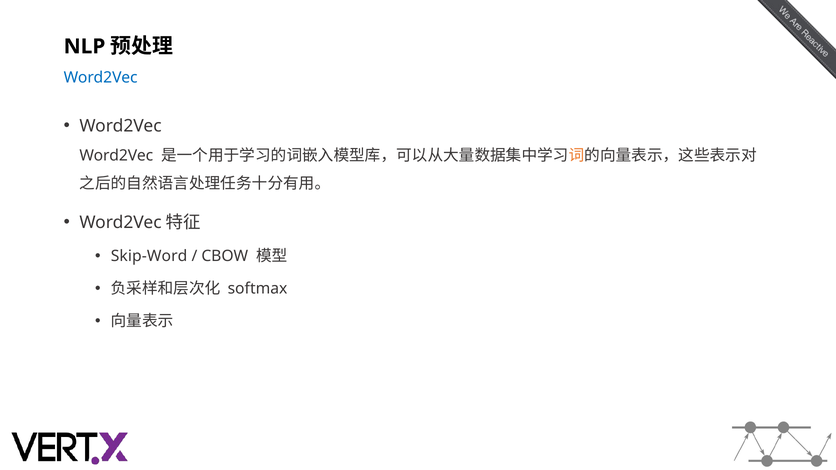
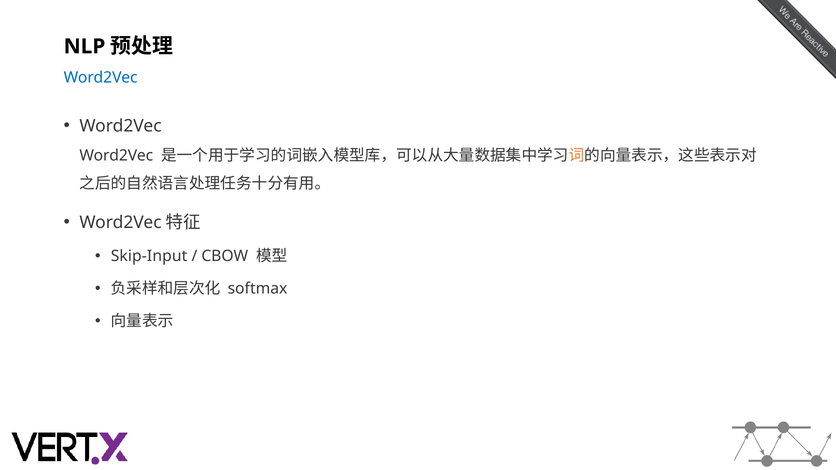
Skip-Word: Skip-Word -> Skip-Input (149, 256)
